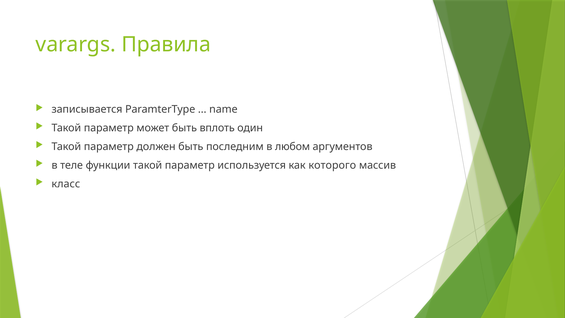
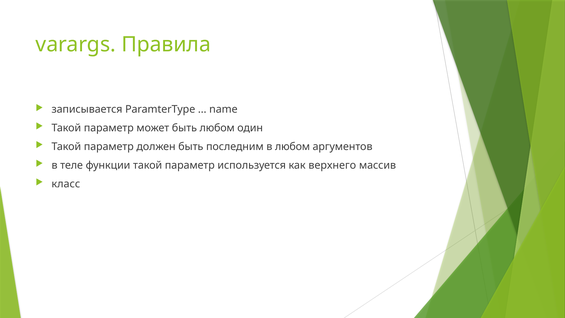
быть вплоть: вплоть -> любом (217, 128)
которого: которого -> верхнего (332, 165)
